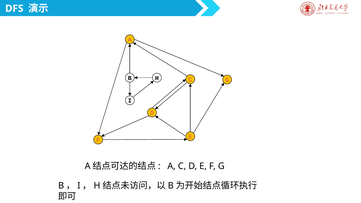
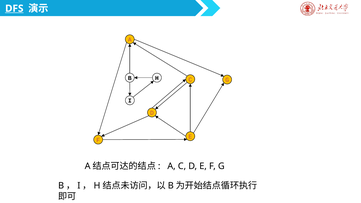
DFS underline: none -> present (14, 8)
